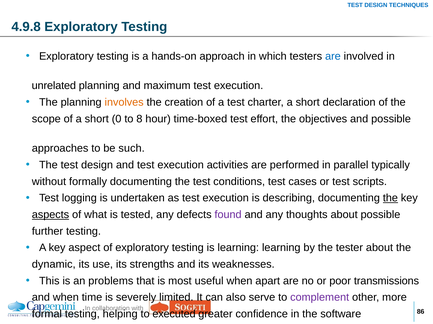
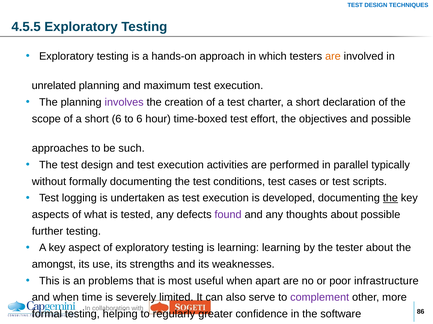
4.9.8: 4.9.8 -> 4.5.5 (26, 27)
are colour: blue -> orange (333, 56)
involves colour: orange -> purple (124, 102)
short 0: 0 -> 6 (117, 119)
to 8: 8 -> 6 (139, 119)
describing: describing -> developed (289, 198)
aspects underline: present -> none (50, 215)
dynamic: dynamic -> amongst (54, 265)
transmissions: transmissions -> infrastructure (386, 282)
executed: executed -> regularly (174, 315)
